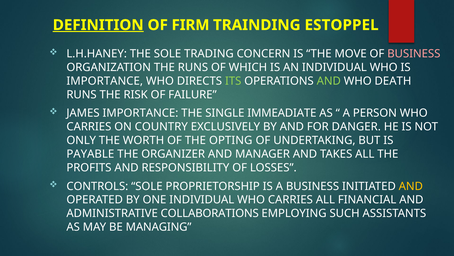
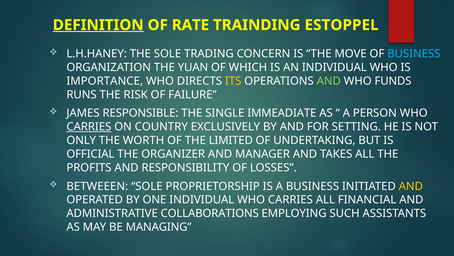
FIRM: FIRM -> RATE (190, 25)
BUSINESS colour: pink -> light blue (414, 54)
THE RUNS: RUNS -> YUAN (193, 67)
ITS colour: light green -> yellow (233, 81)
DEATH: DEATH -> FUNDS (393, 81)
JAMES IMPORTANCE: IMPORTANCE -> RESPONSIBLE (140, 113)
CARRIES underline: none -> present (89, 127)
DANGER: DANGER -> SETTING (356, 127)
OPTING: OPTING -> LIMITED (231, 140)
PAYABLE: PAYABLE -> OFFICIAL (90, 154)
CONTROLS: CONTROLS -> BETWEEEN (97, 186)
